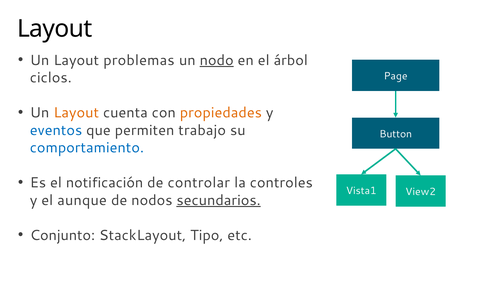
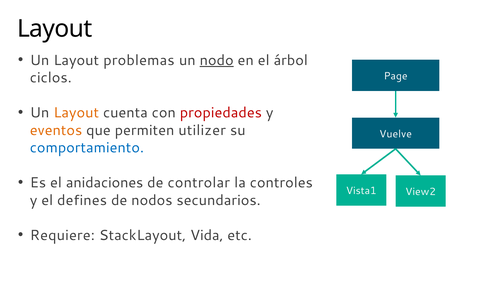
propiedades colour: orange -> red (221, 113)
eventos colour: blue -> orange (56, 130)
trabajo: trabajo -> utilizer (202, 130)
Button: Button -> Vuelve (396, 134)
notificación: notificación -> anidaciones (105, 183)
aunque: aunque -> defines (82, 200)
secundarios underline: present -> none (219, 200)
Conjunto: Conjunto -> Requiere (62, 235)
Tipo: Tipo -> Vida (207, 235)
